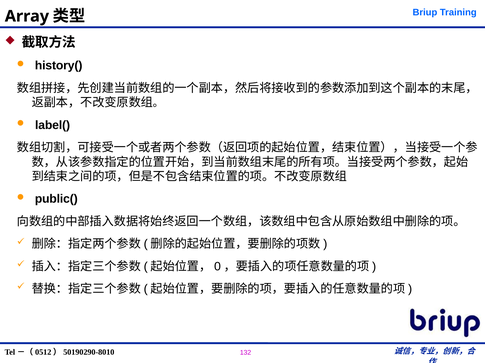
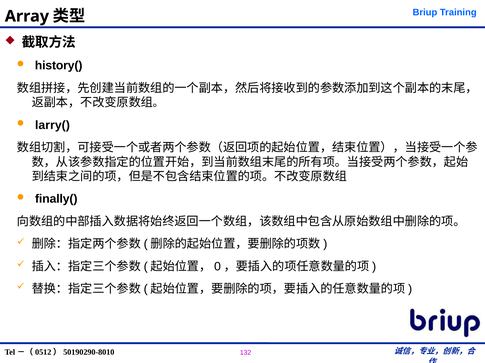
label(: label( -> larry( (52, 125)
public(: public( -> finally( (56, 199)
